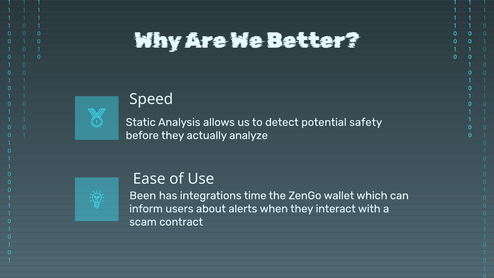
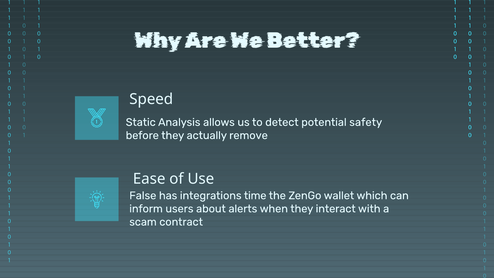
analyze: analyze -> remove (249, 135)
Been: Been -> False (143, 195)
